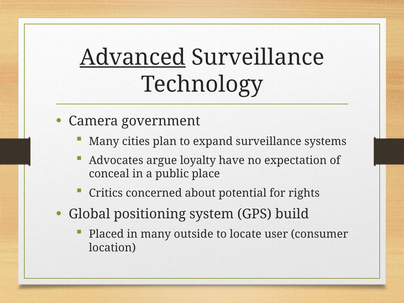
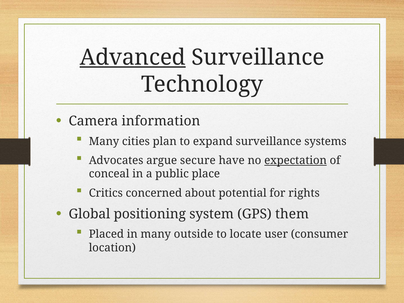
government: government -> information (161, 121)
loyalty: loyalty -> secure (198, 160)
expectation underline: none -> present (296, 160)
build: build -> them (292, 214)
